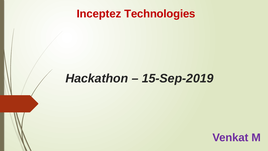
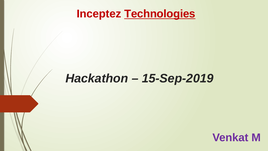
Technologies underline: none -> present (160, 14)
